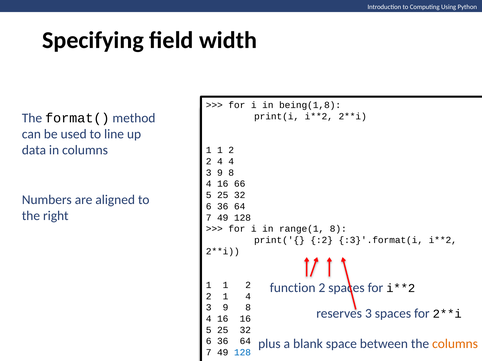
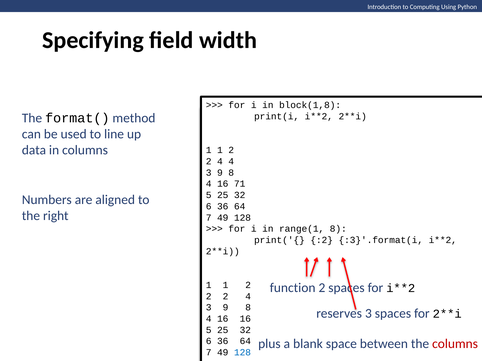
being(1,8: being(1,8 -> block(1,8 (310, 105)
66: 66 -> 71 (240, 184)
1: 1 -> 2 (226, 297)
columns colour: orange -> red (455, 344)
